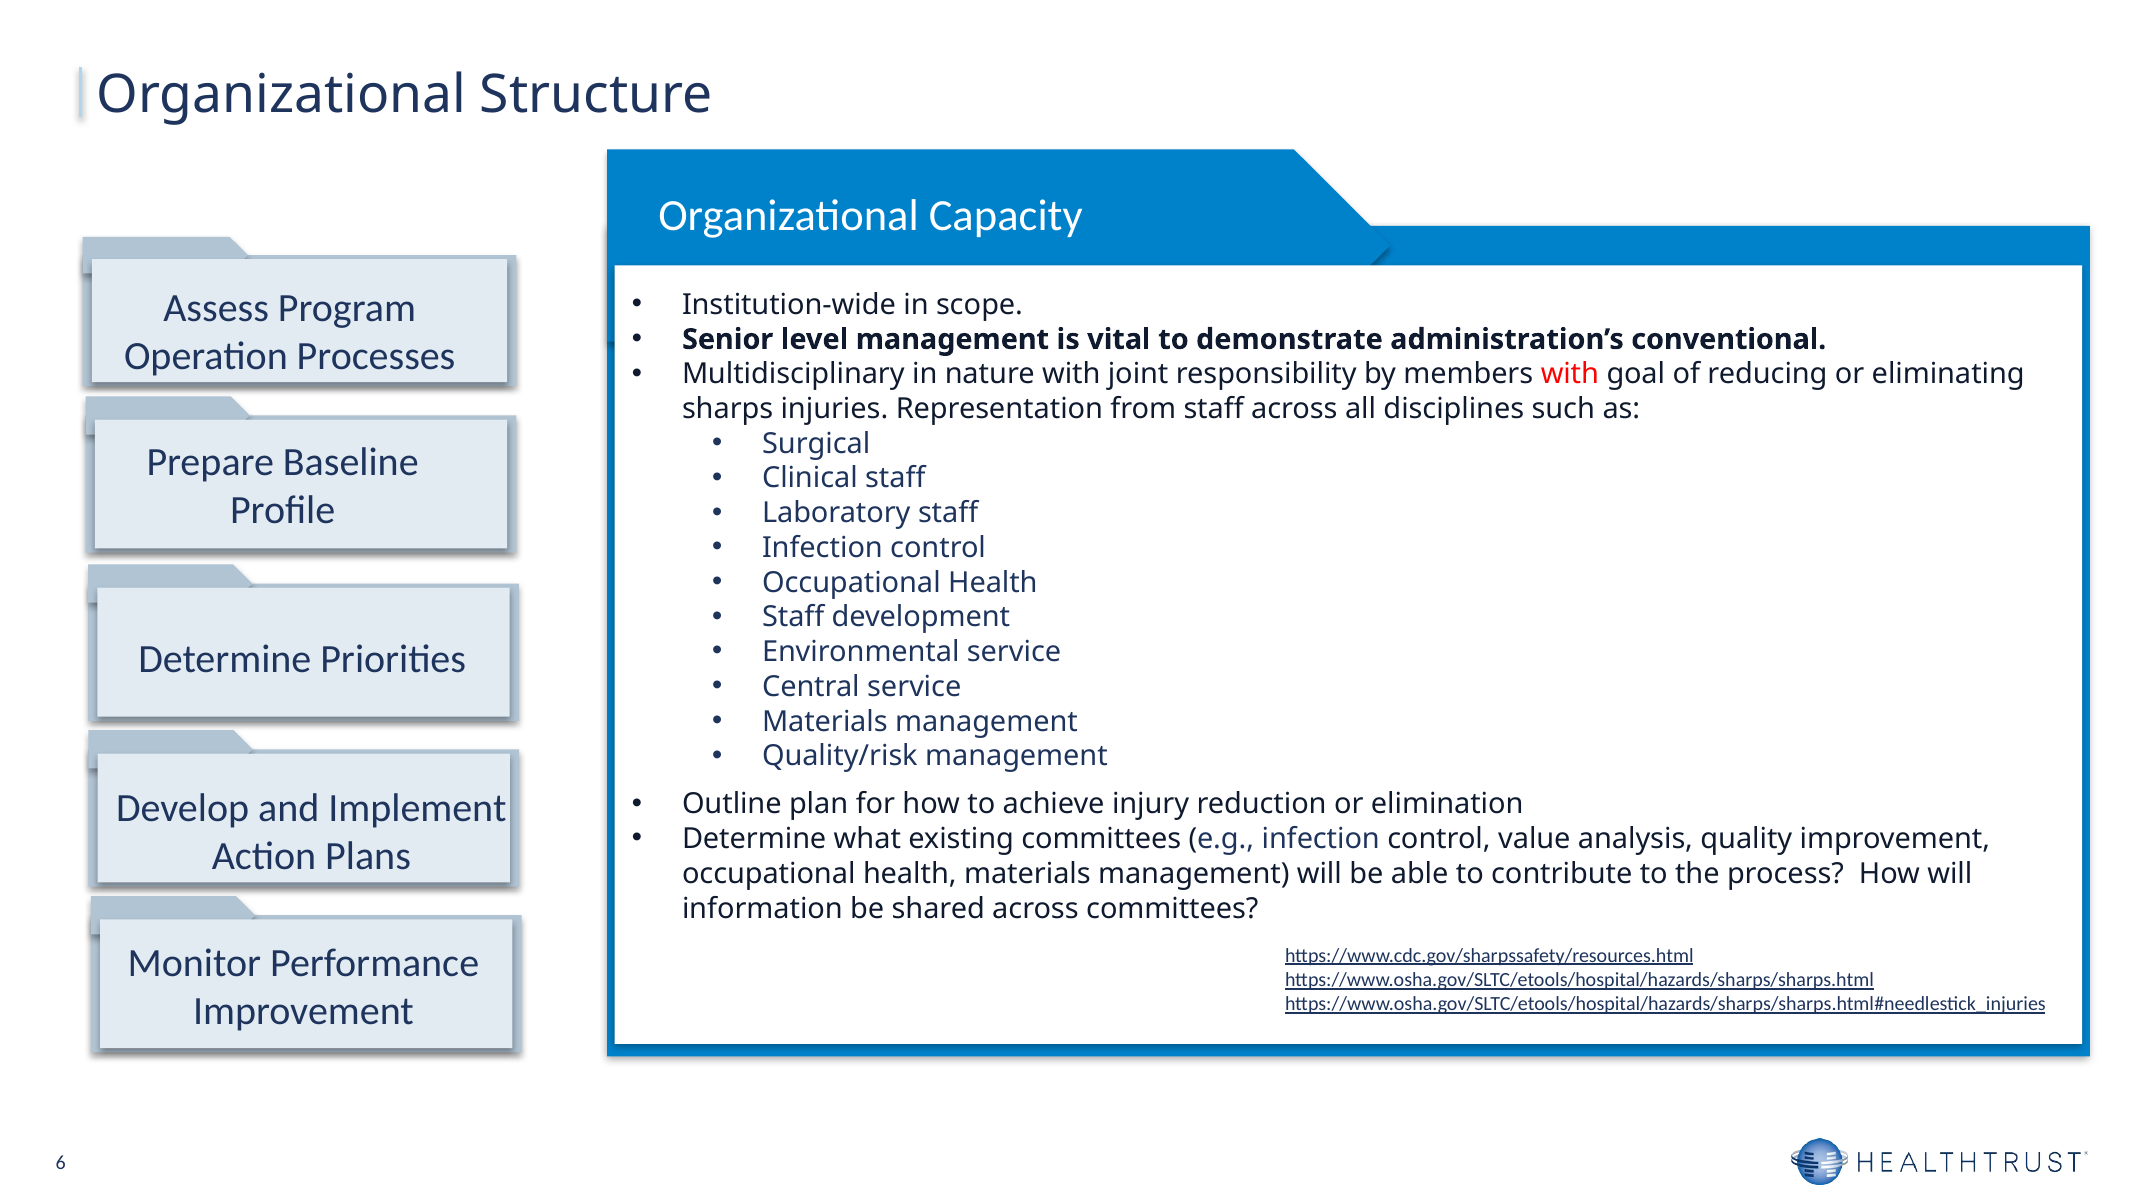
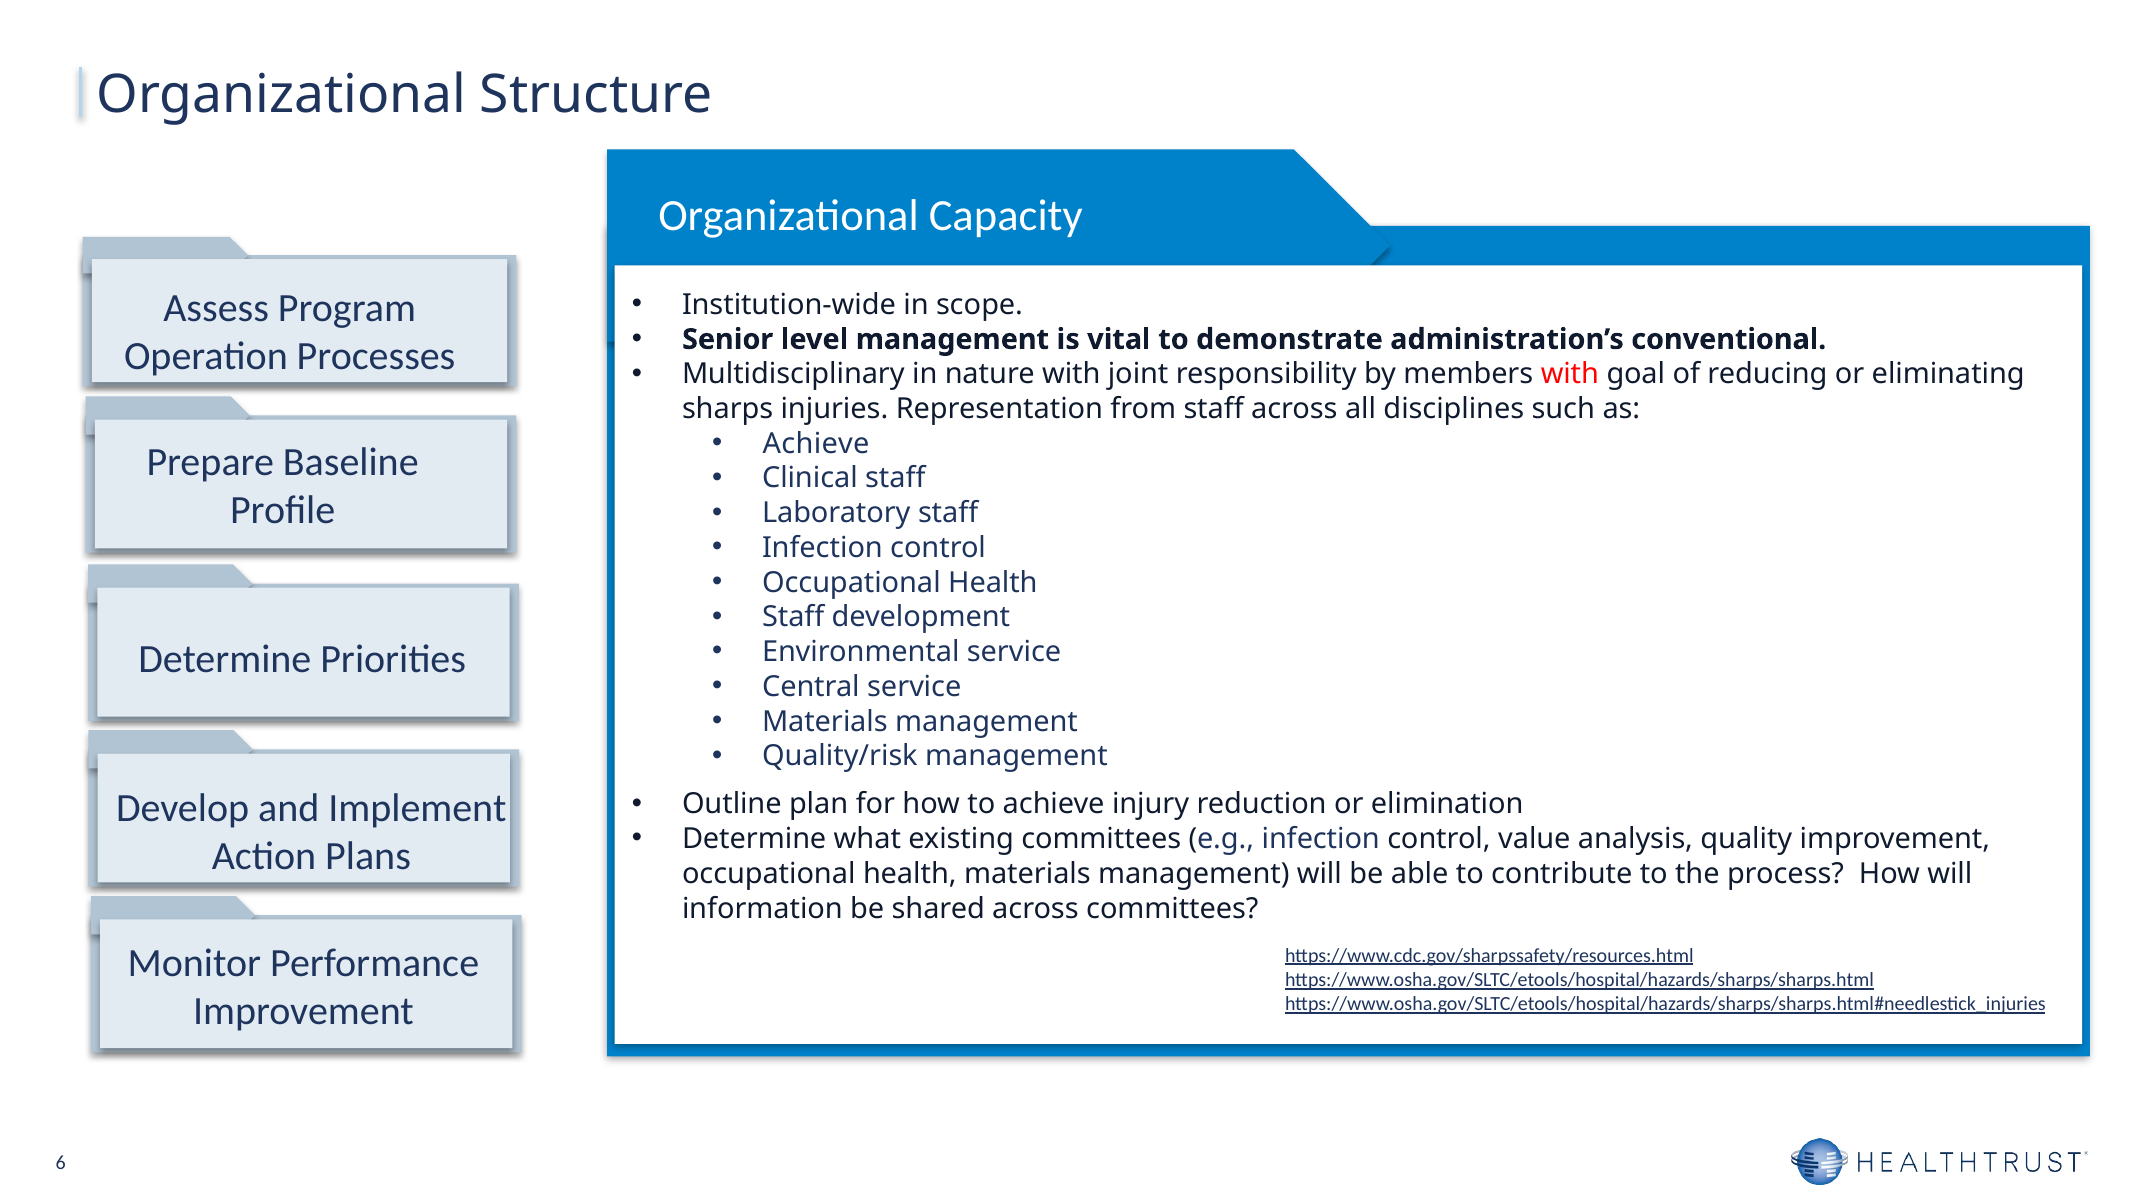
Surgical: Surgical -> Achieve (816, 444)
